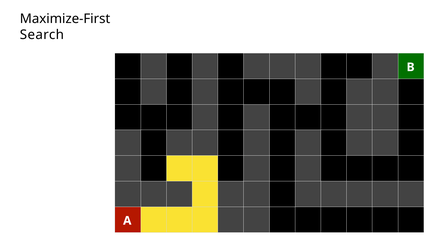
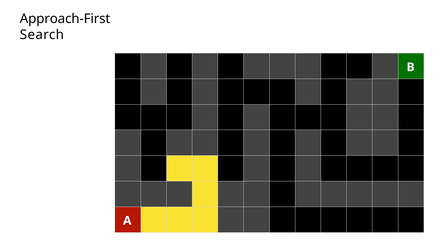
Maximize-First: Maximize-First -> Approach-First (65, 19)
